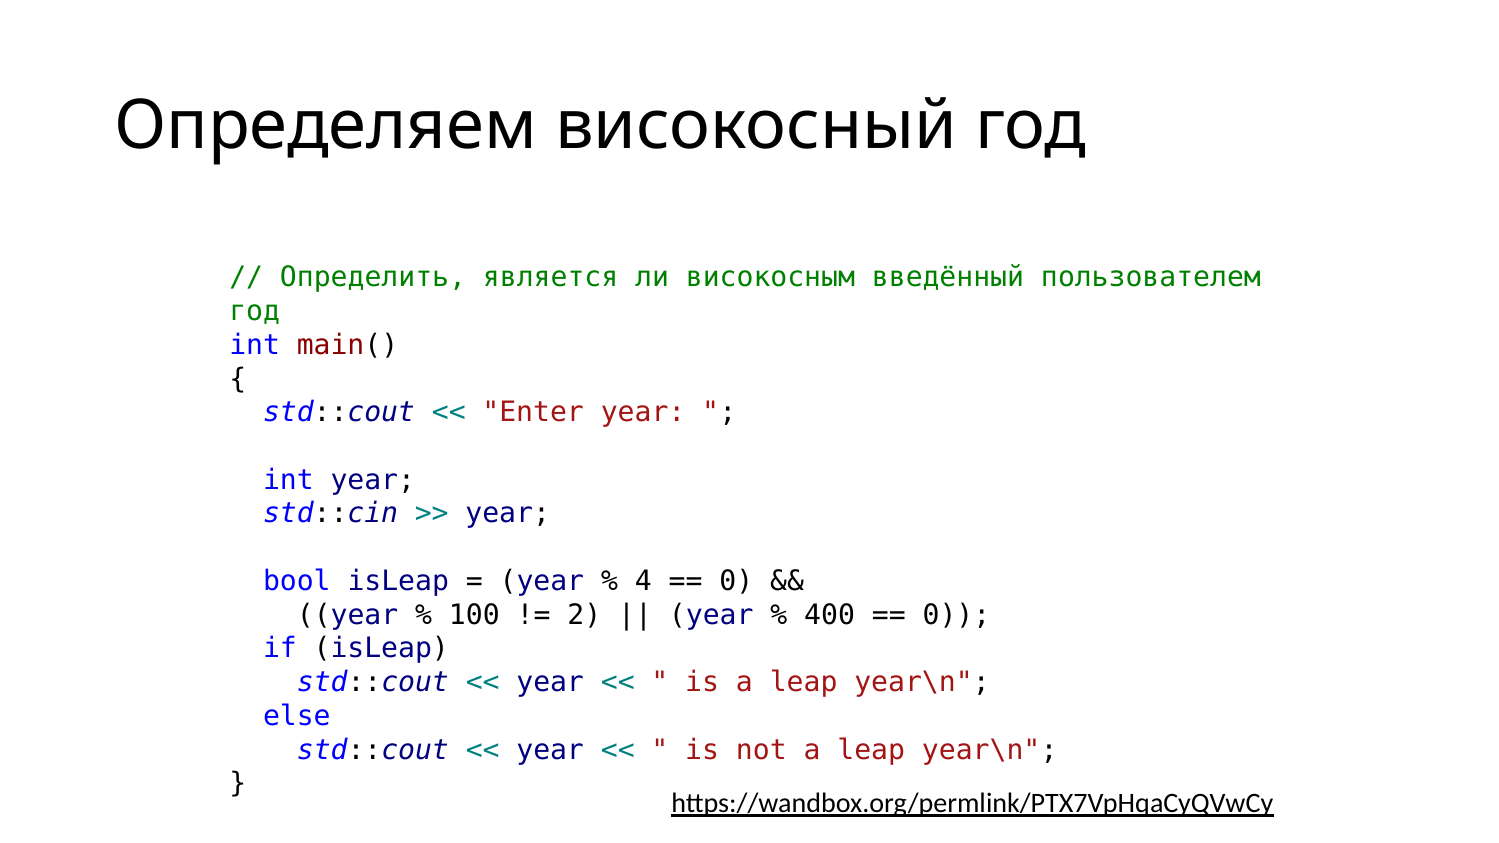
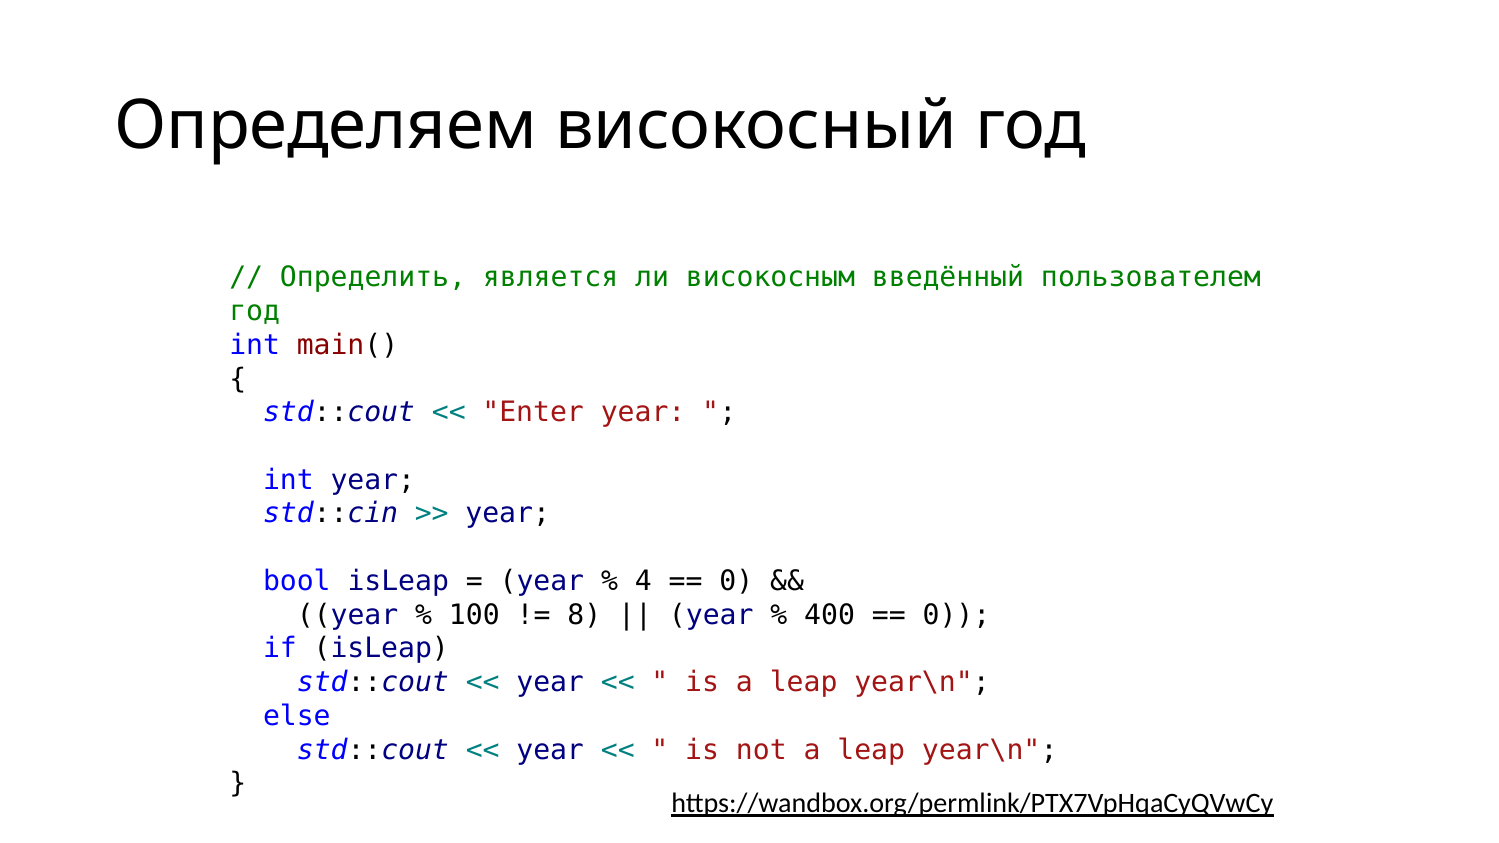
2: 2 -> 8 (584, 615)
